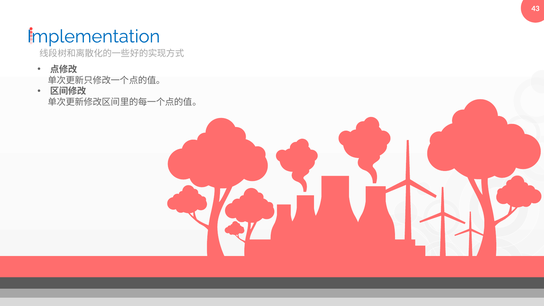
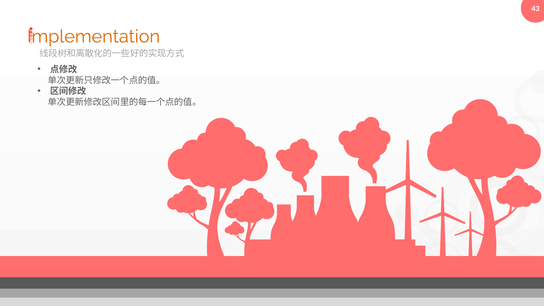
Implementation colour: blue -> orange (94, 36)
